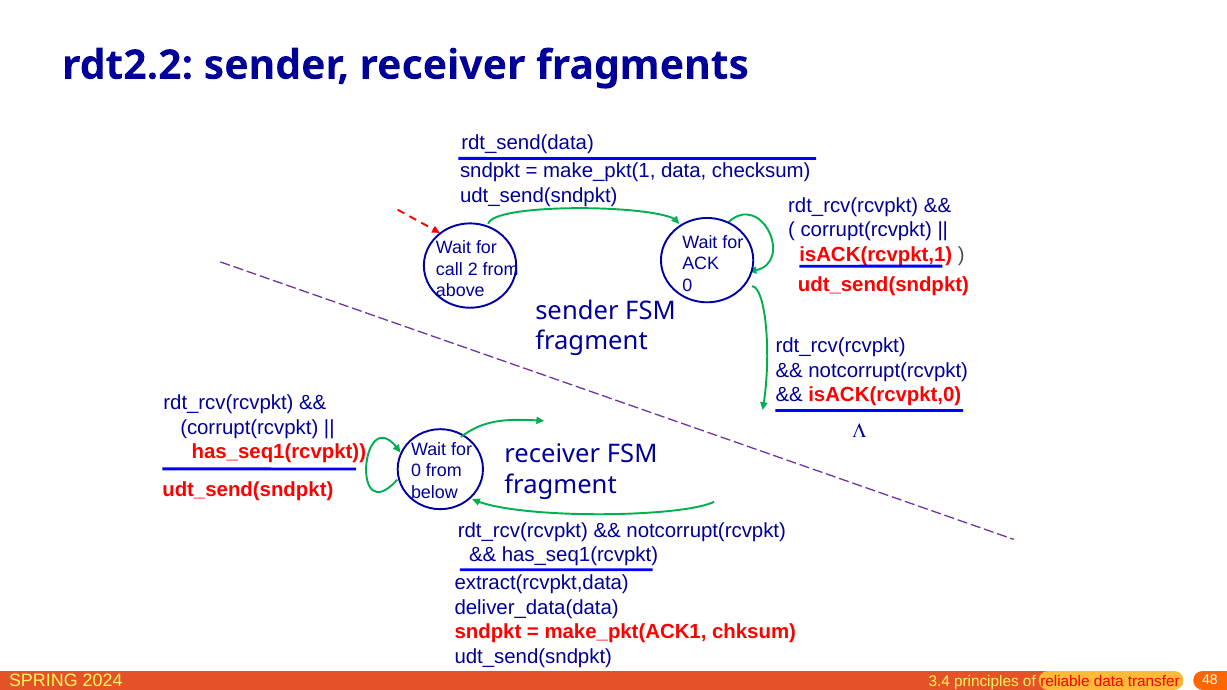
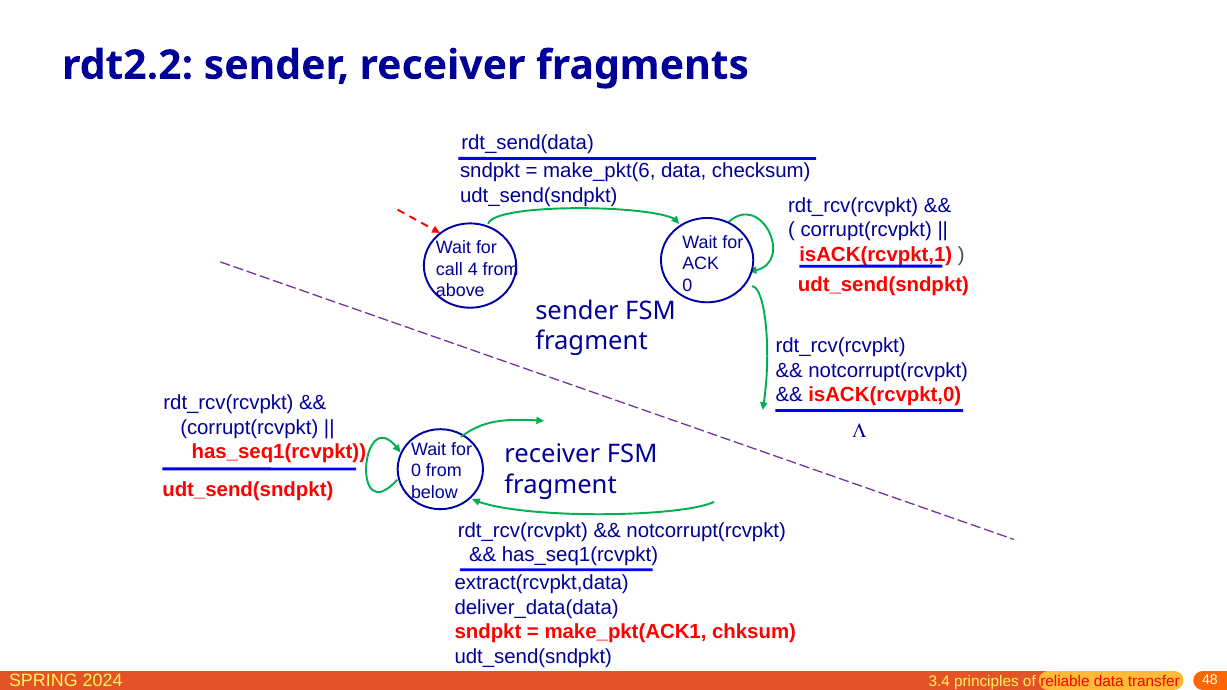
make_pkt(1: make_pkt(1 -> make_pkt(6 (599, 171)
2: 2 -> 4 (473, 269)
